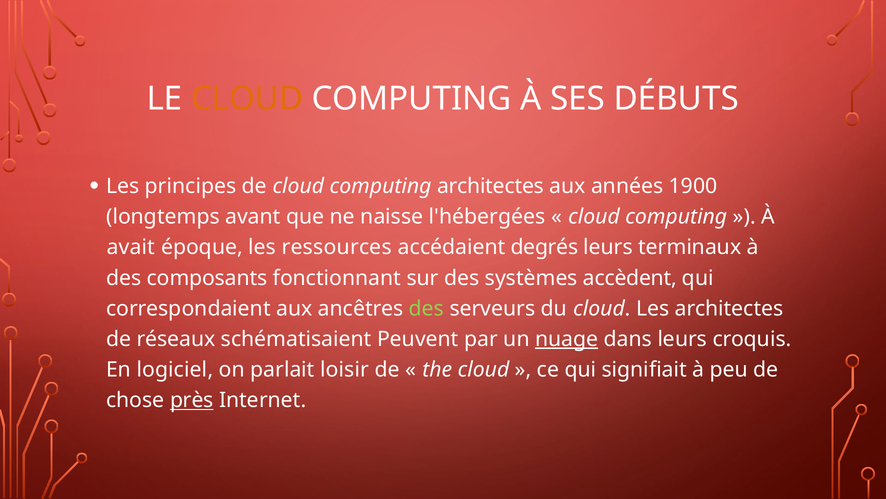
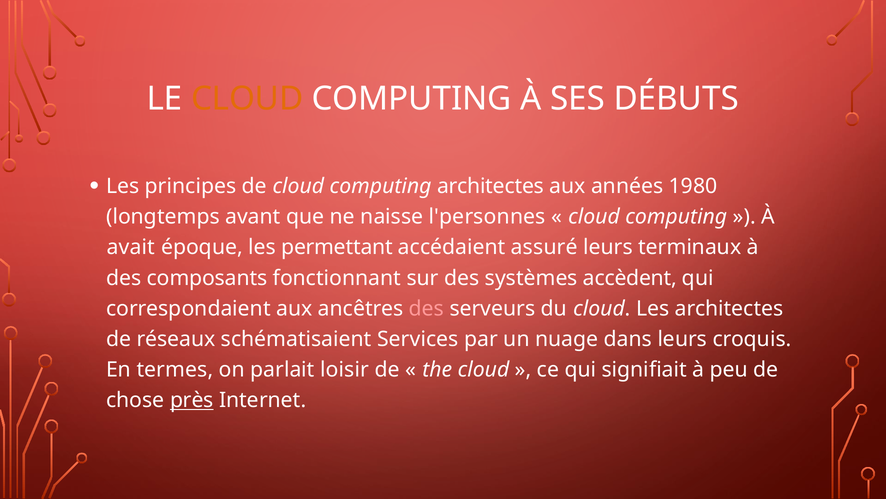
1900: 1900 -> 1980 (693, 186)
l'hébergées: l'hébergées -> l'personnes (487, 217)
ressources: ressources -> permettant (337, 247)
degrés: degrés -> assuré (544, 247)
des colour: light green -> pink (426, 308)
Peuvent: Peuvent -> Services (418, 339)
nuage underline: present -> none (567, 339)
logiciel: logiciel -> termes (175, 369)
